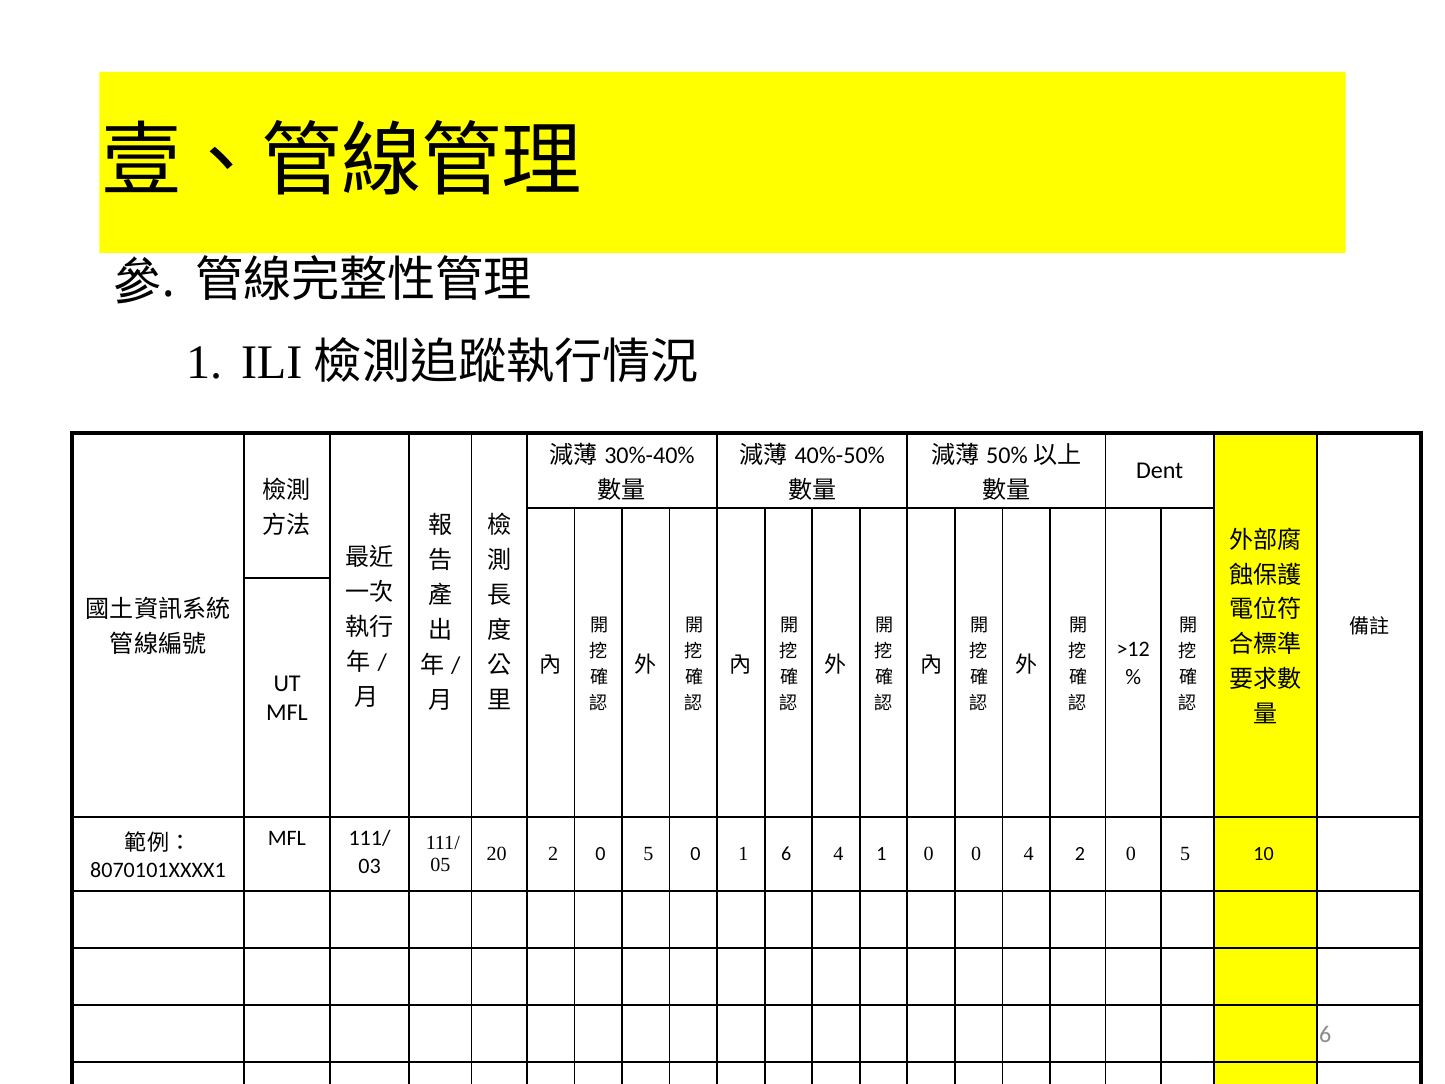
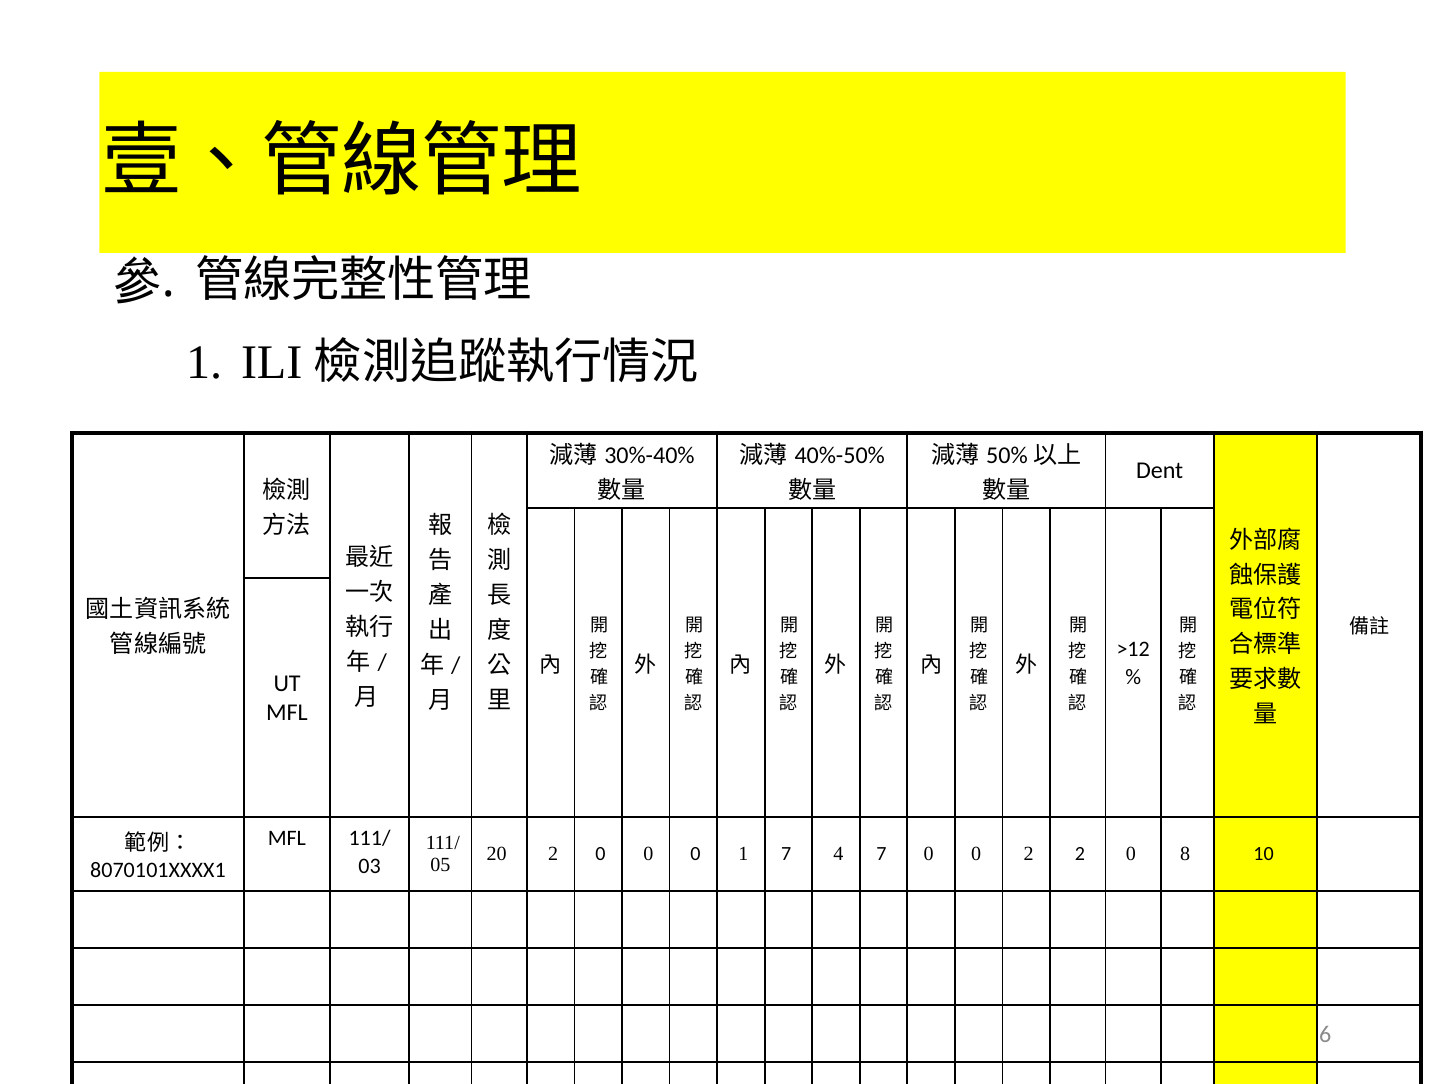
20 2 0 5: 5 -> 0 (648, 854)
1 6: 6 -> 7 (786, 854)
4 1: 1 -> 7 (881, 854)
0 4: 4 -> 2 (1029, 854)
5: 5 -> 8 (1185, 854)
